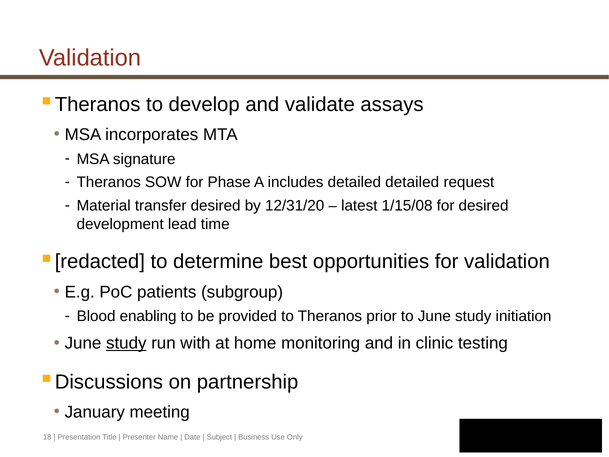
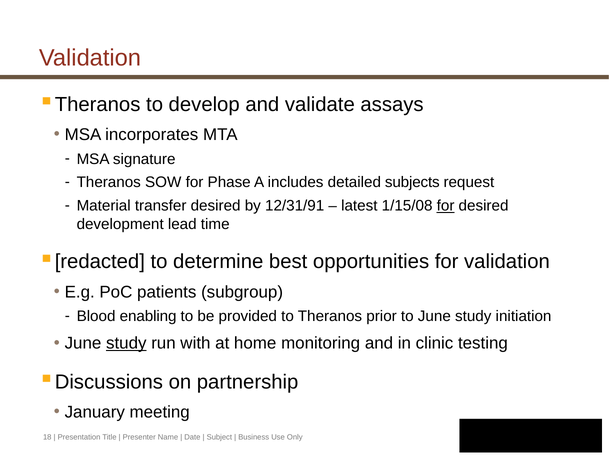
detailed detailed: detailed -> subjects (412, 182)
12/31/20: 12/31/20 -> 12/31/91 (295, 206)
for underline: none -> present (446, 206)
